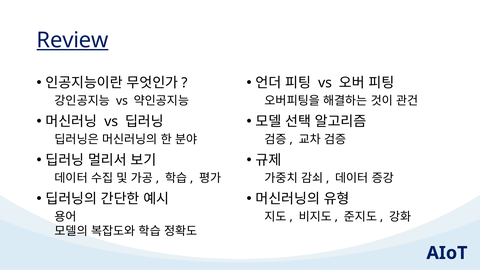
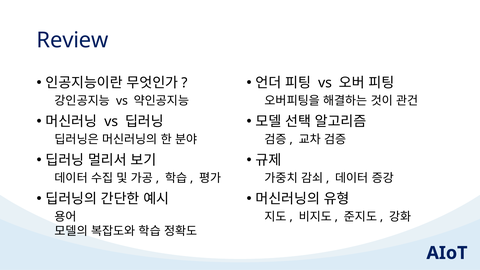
Review underline: present -> none (73, 40)
